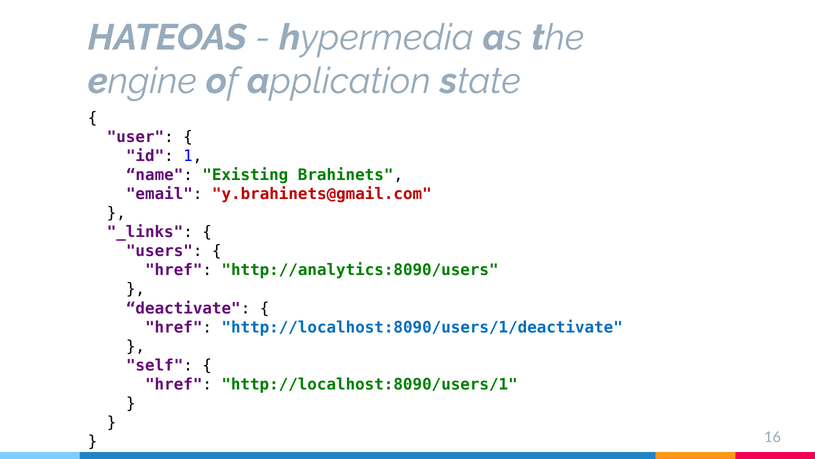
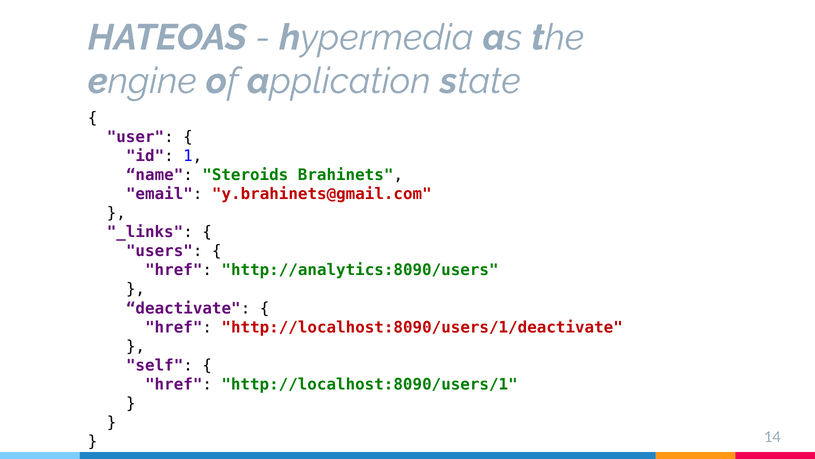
Existing: Existing -> Steroids (245, 175)
http://localhost:8090/users/1/deactivate colour: blue -> red (422, 327)
16: 16 -> 14 (773, 437)
